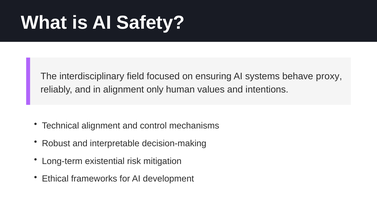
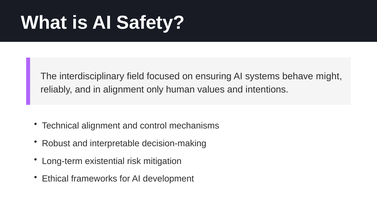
proxy: proxy -> might (329, 76)
